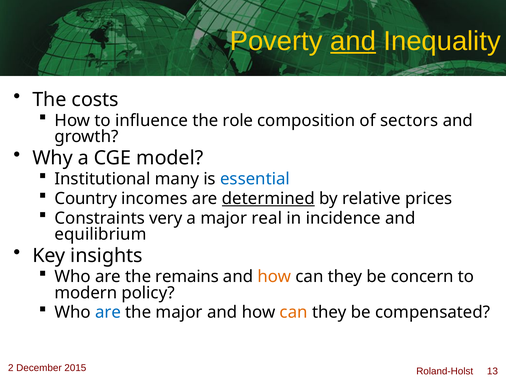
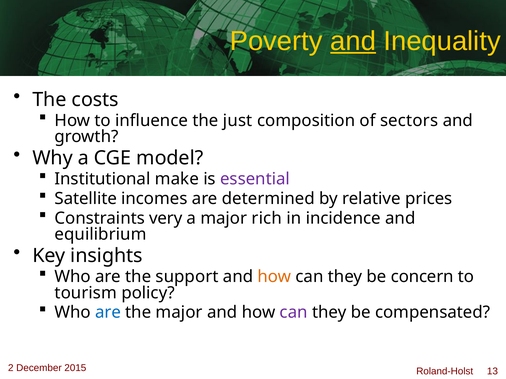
role: role -> just (238, 121)
many: many -> make (177, 179)
essential colour: blue -> purple (255, 179)
Country: Country -> Satellite (86, 199)
determined underline: present -> none (268, 199)
real: real -> rich (267, 218)
remains: remains -> support (187, 277)
modern: modern -> tourism (86, 293)
can colour: orange -> purple (294, 313)
